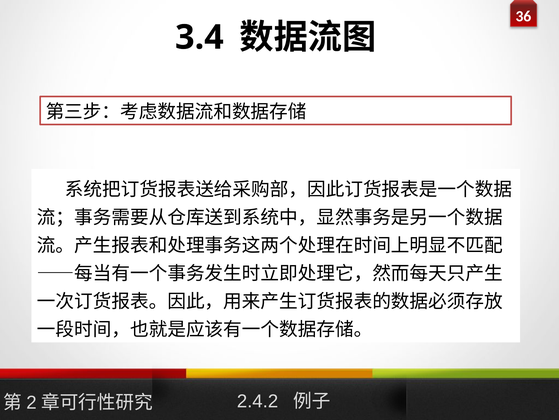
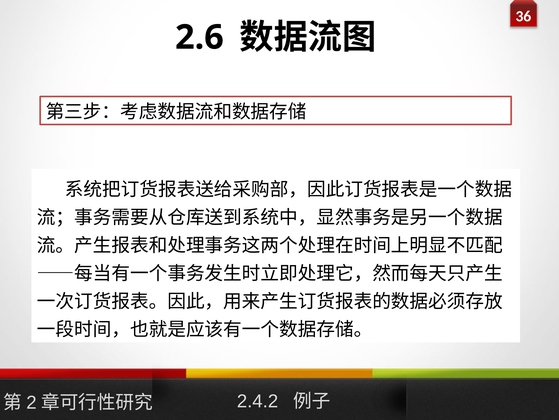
3.4: 3.4 -> 2.6 (199, 37)
